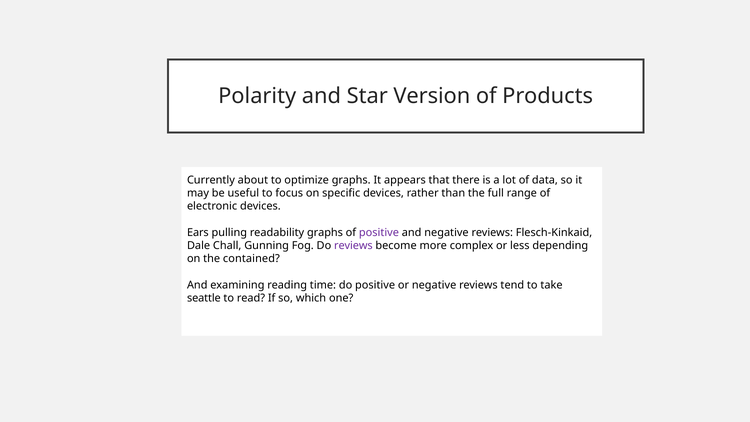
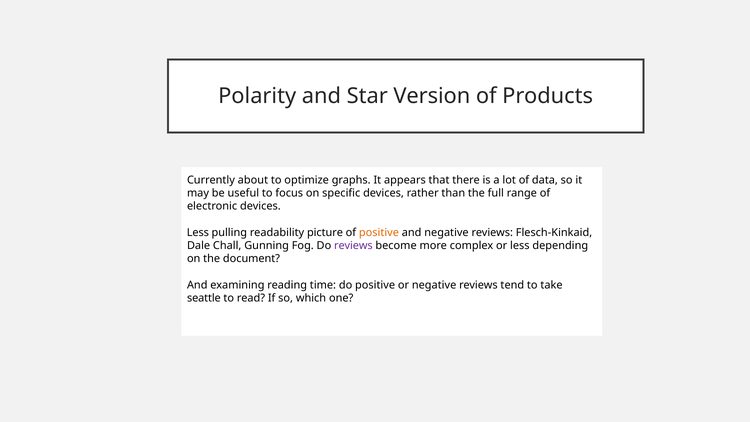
Ears: Ears -> Less (198, 232)
readability graphs: graphs -> picture (325, 232)
positive colour: purple -> orange (379, 232)
contained: contained -> document (251, 259)
